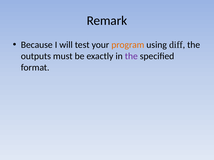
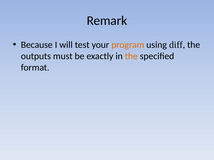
the colour: purple -> orange (131, 56)
